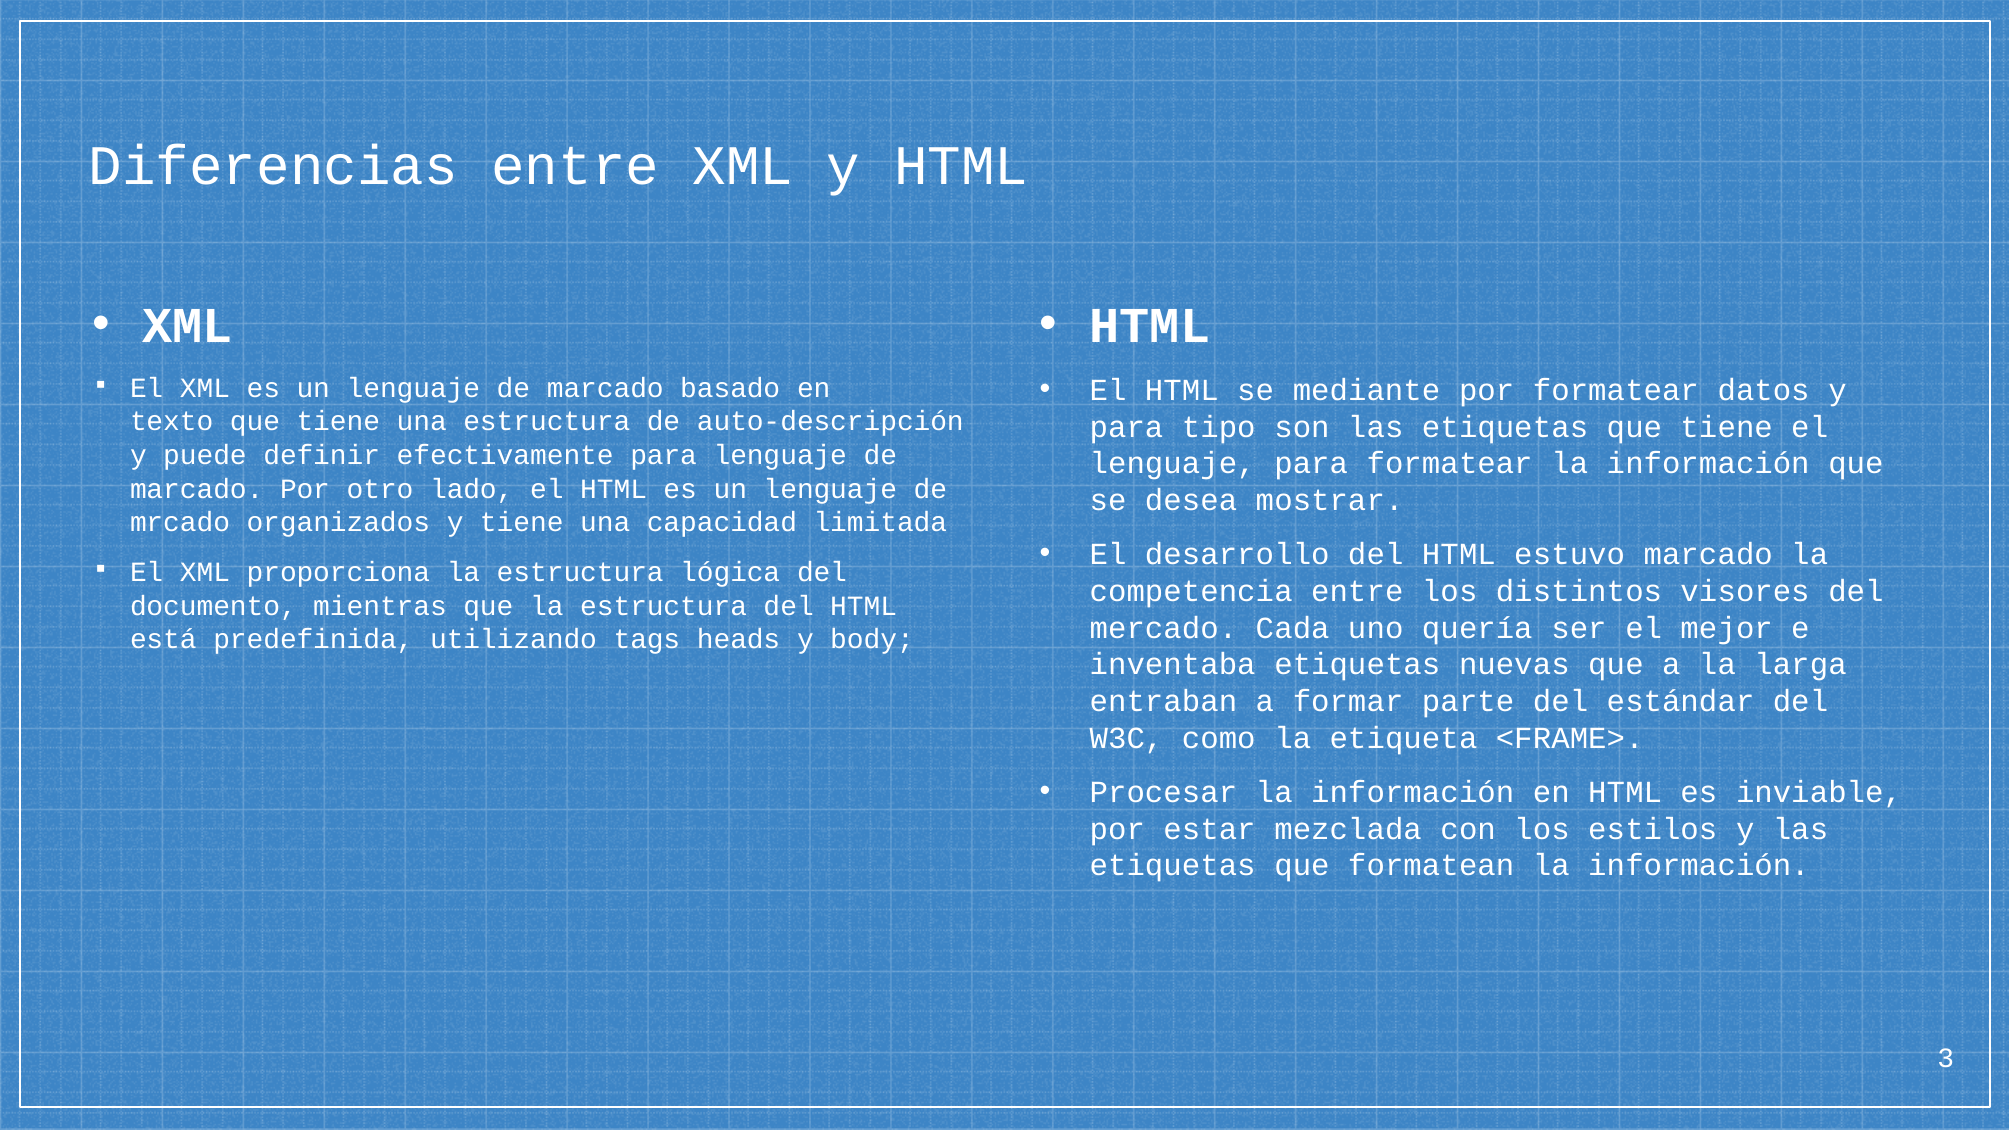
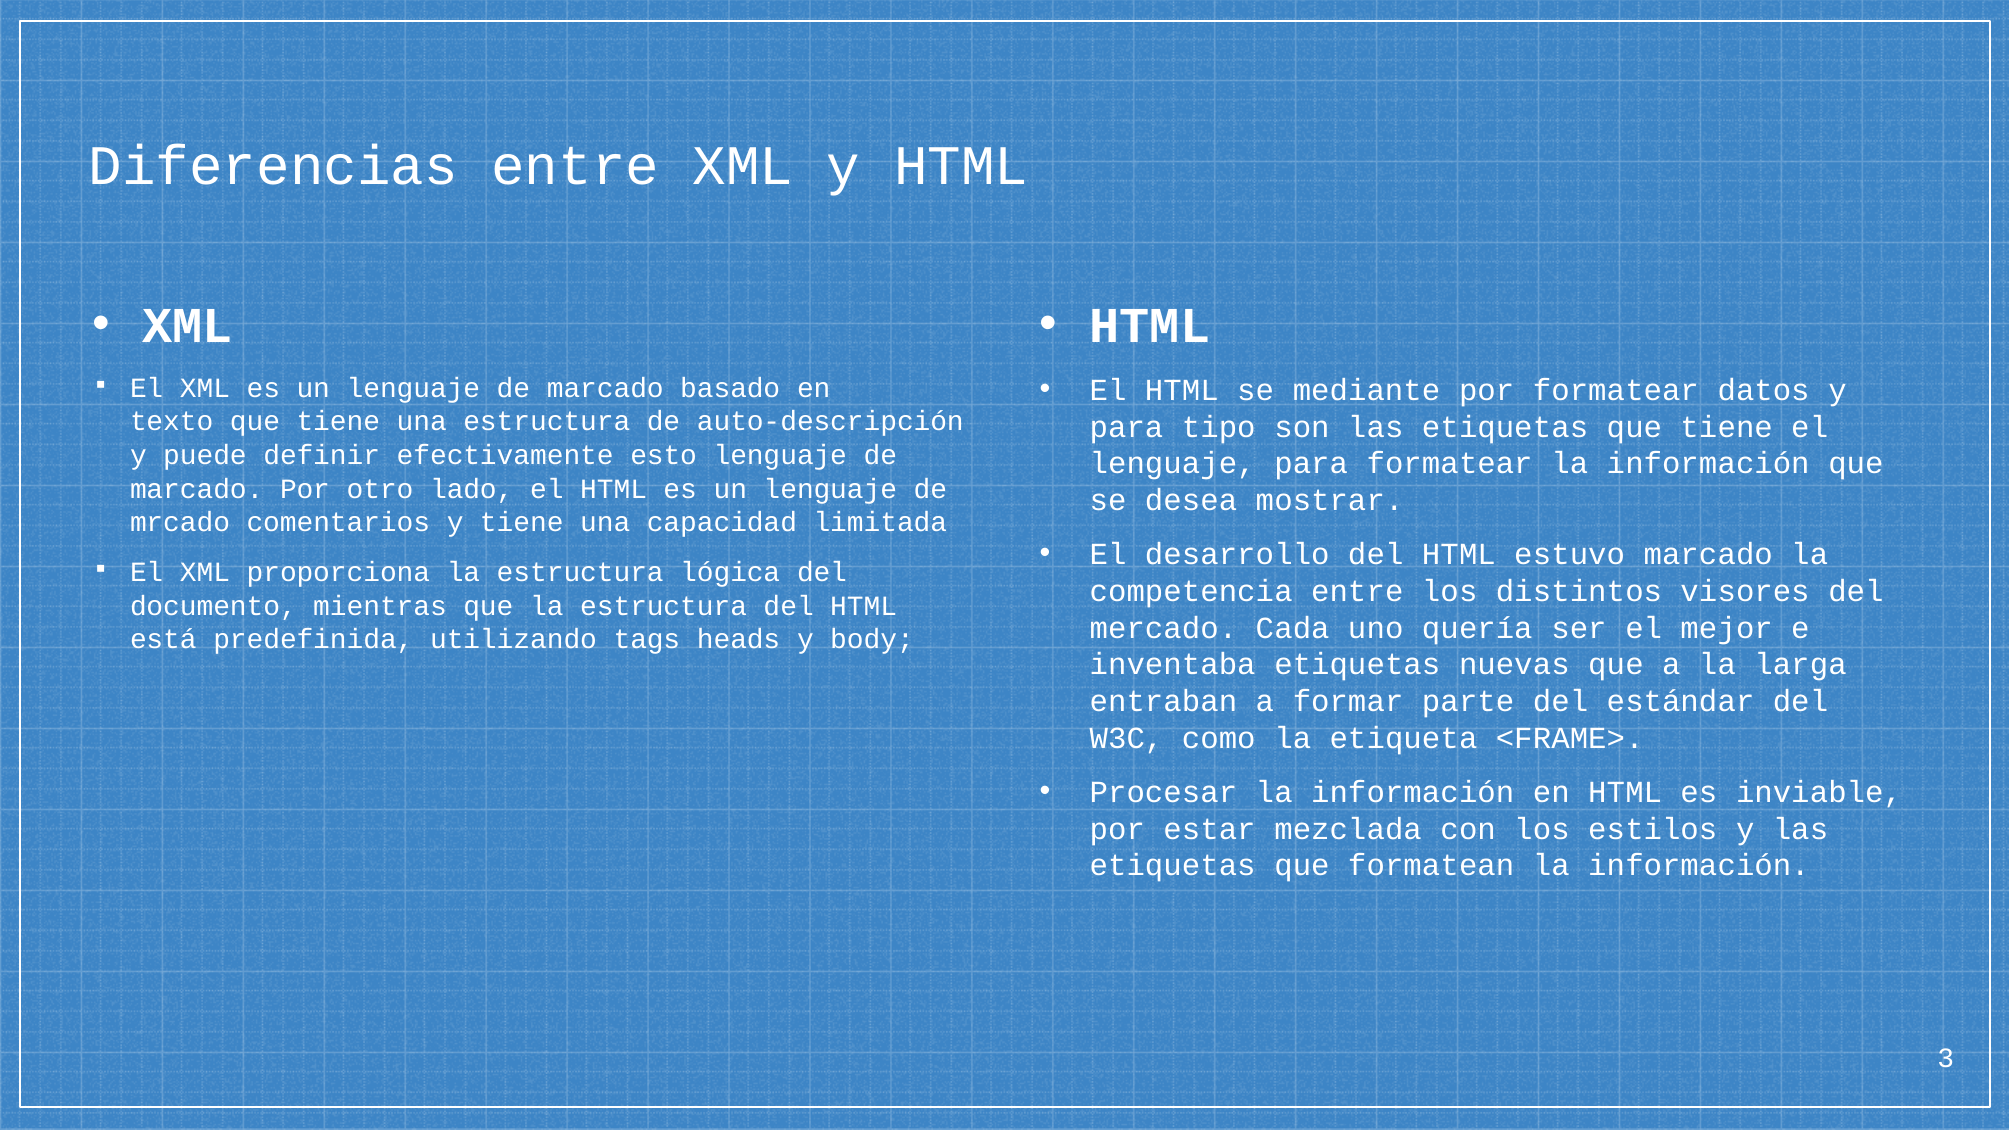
efectivamente para: para -> esto (664, 455)
organizados: organizados -> comentarios (338, 522)
